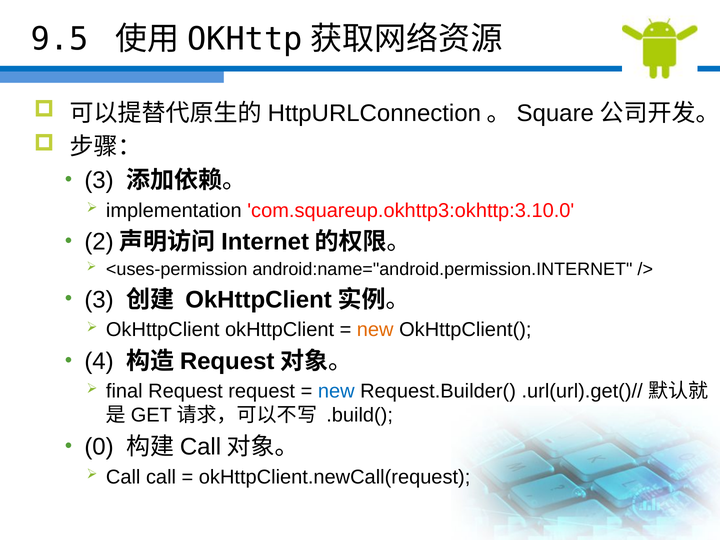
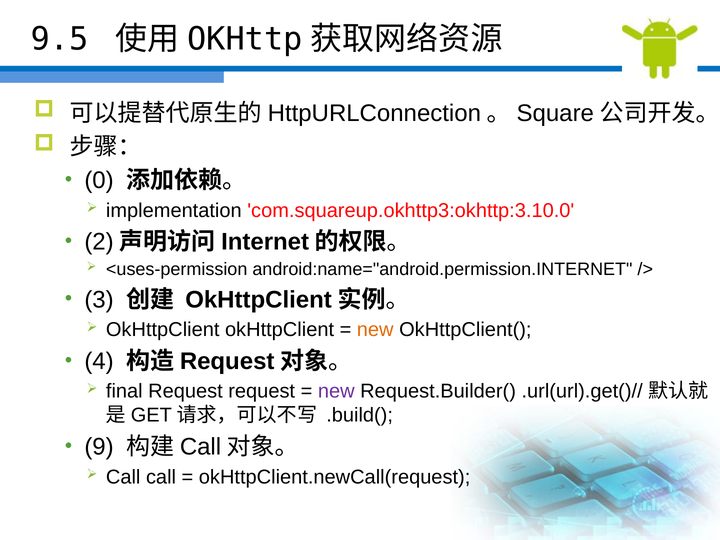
3: 3 -> 0 (99, 180)
new colour: blue -> purple (336, 391)
0: 0 -> 9 (99, 447)
